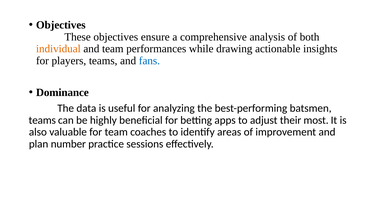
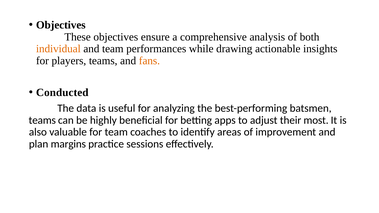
fans colour: blue -> orange (149, 61)
Dominance: Dominance -> Conducted (62, 93)
number: number -> margins (68, 144)
